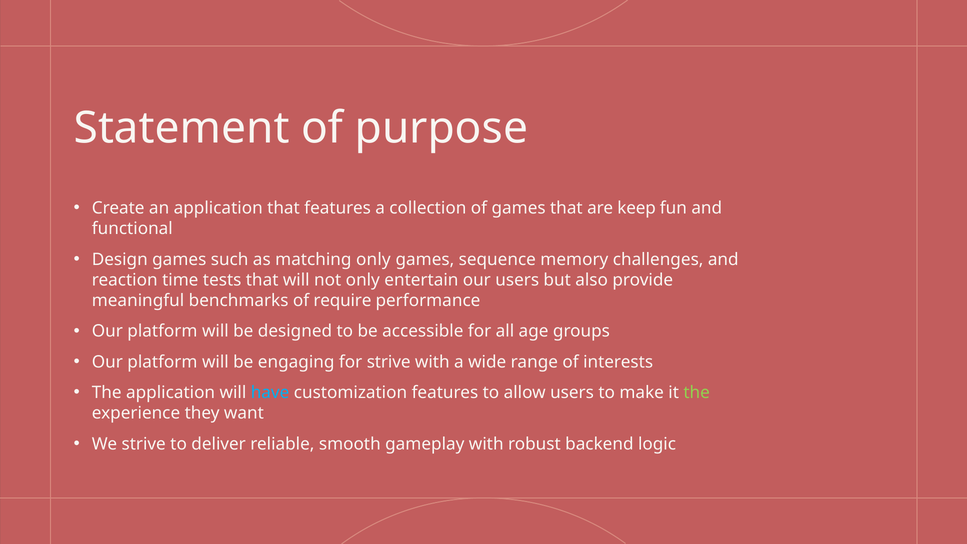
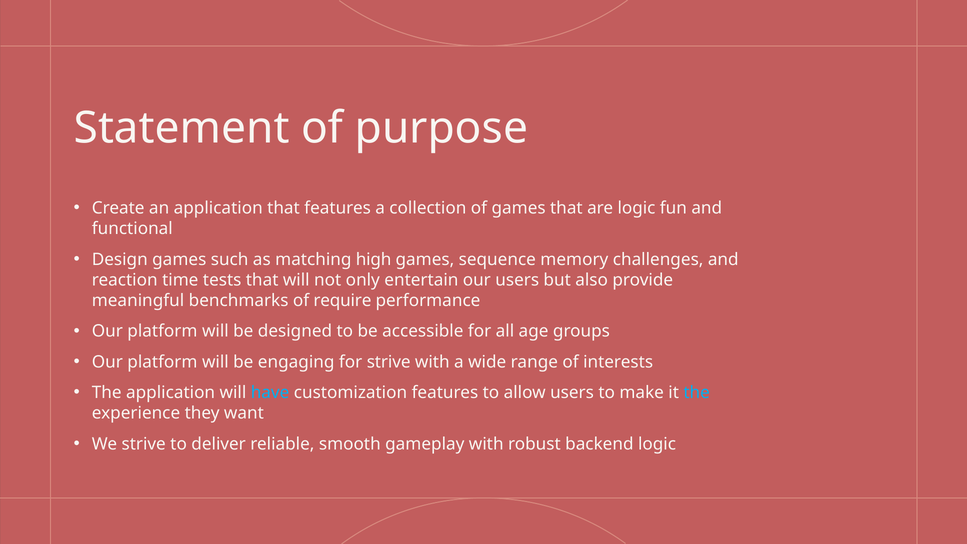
are keep: keep -> logic (637, 208)
matching only: only -> high (374, 259)
the colour: light green -> light blue (697, 393)
